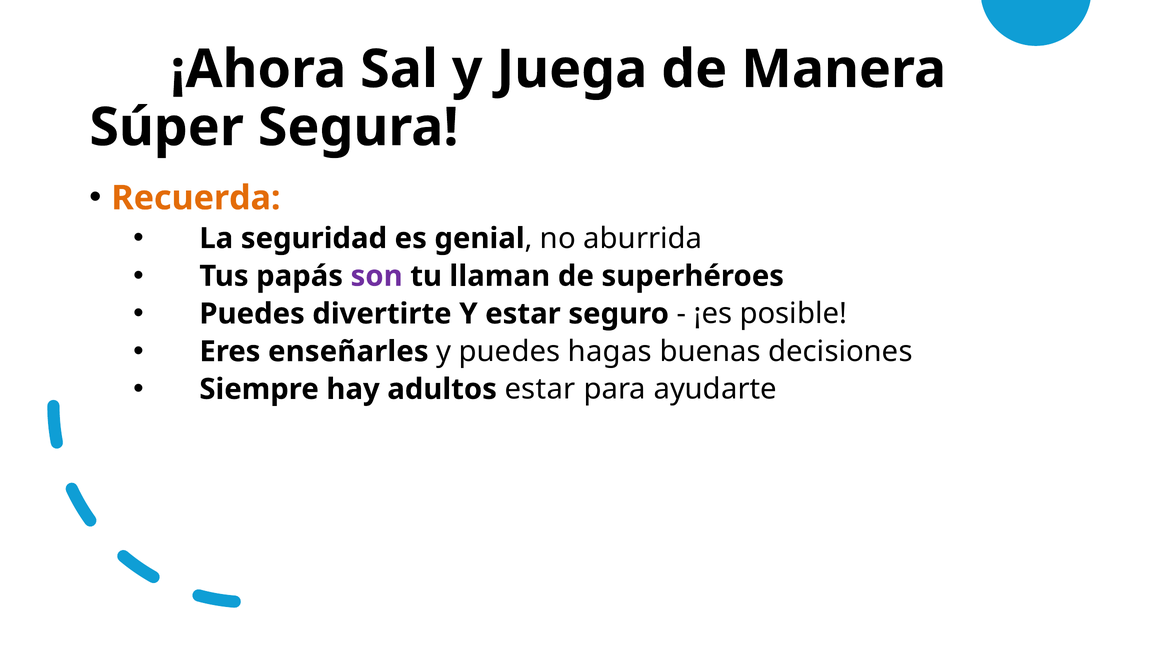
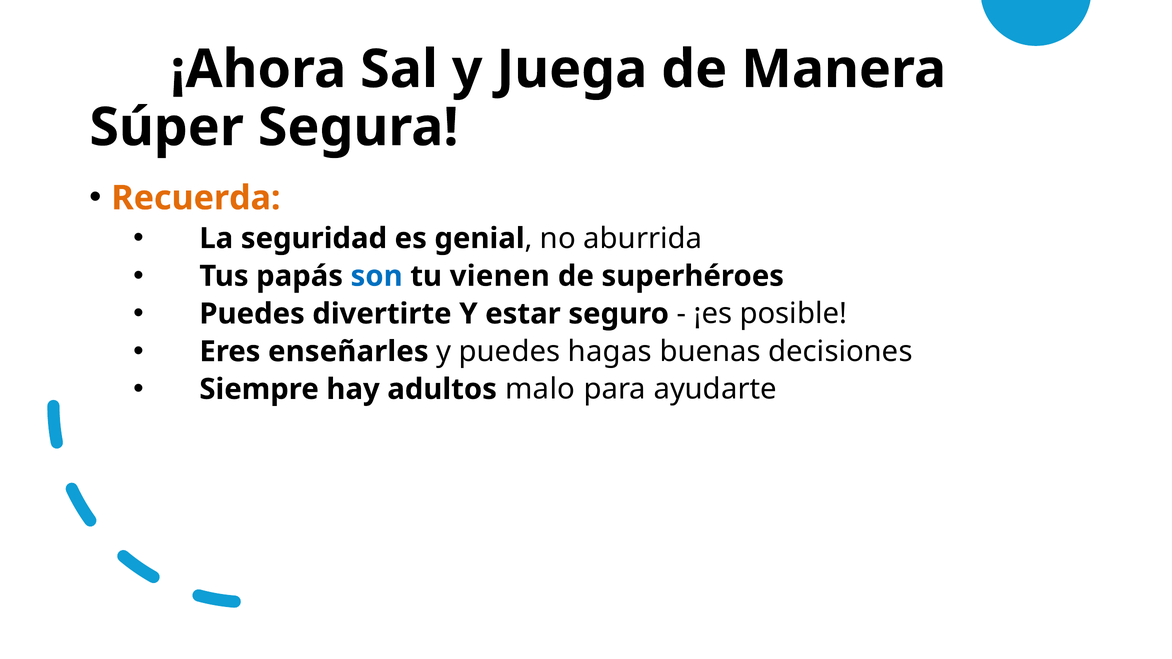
son colour: purple -> blue (377, 276)
llaman: llaman -> vienen (500, 276)
adultos estar: estar -> malo (540, 389)
